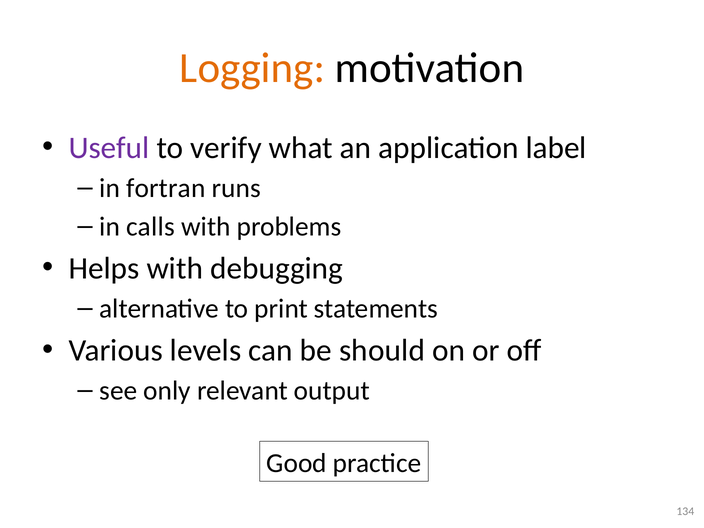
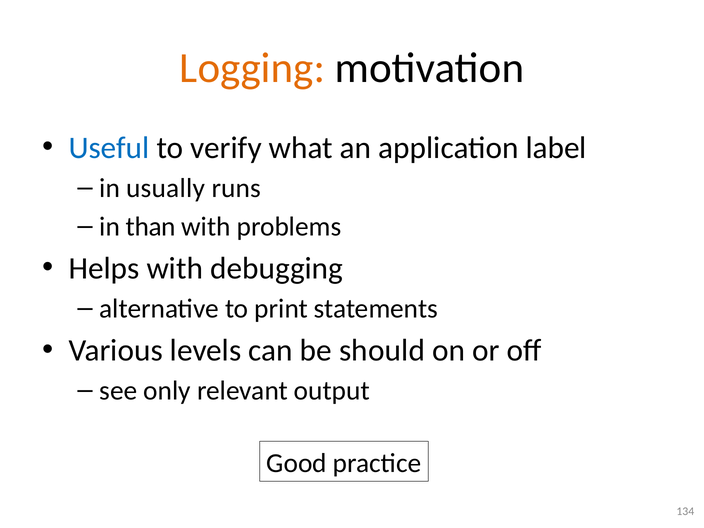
Useful colour: purple -> blue (109, 148)
fortran: fortran -> usually (166, 188)
calls: calls -> than (151, 226)
